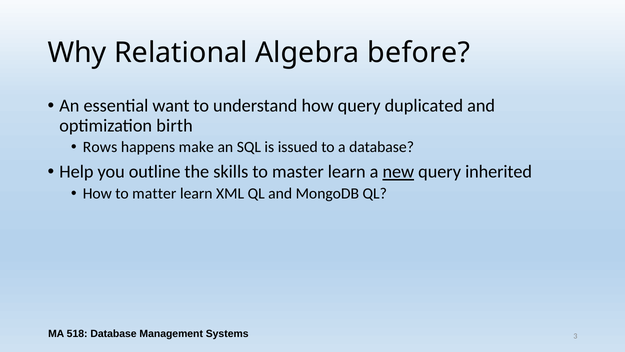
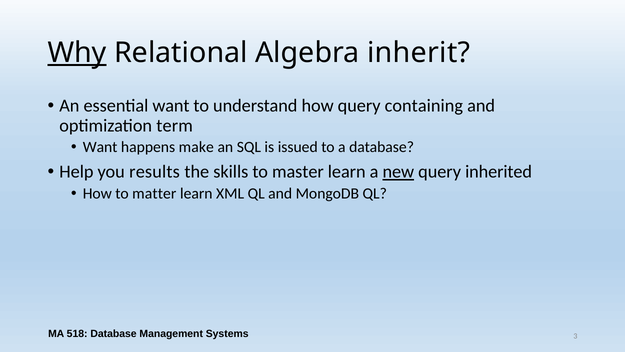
Why underline: none -> present (77, 53)
before: before -> inherit (419, 53)
duplicated: duplicated -> containing (424, 106)
birth: birth -> term (175, 125)
Rows: Rows -> Want (100, 147)
outline: outline -> results (155, 172)
